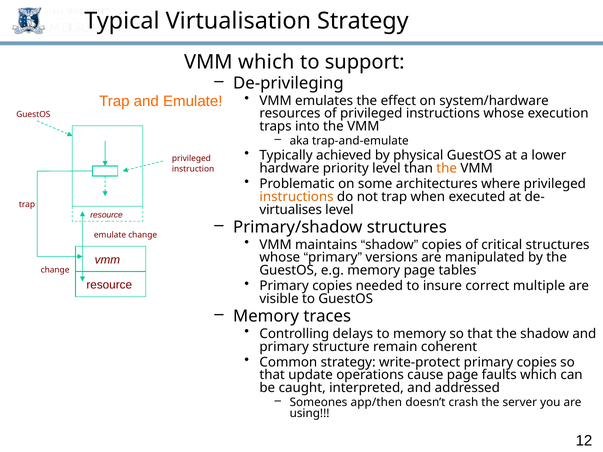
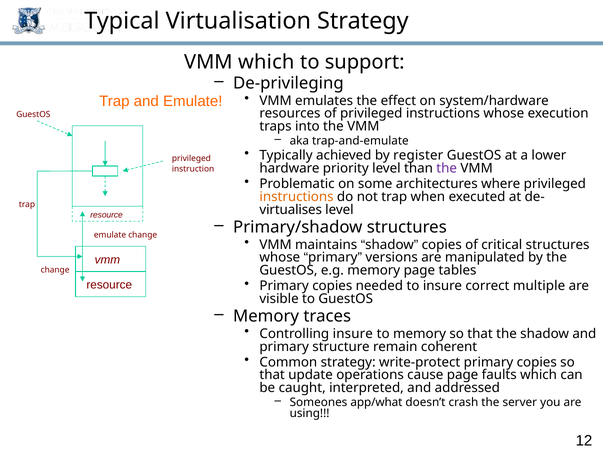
physical: physical -> register (418, 156)
the colour: orange -> purple (447, 169)
Controlling delays: delays -> insure (353, 334)
app/then: app/then -> app/what (376, 403)
